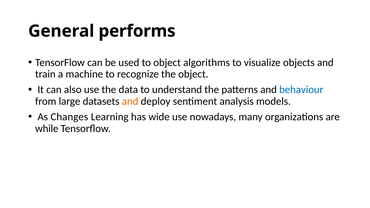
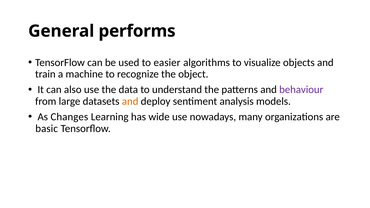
to object: object -> easier (167, 63)
behaviour colour: blue -> purple (301, 90)
while: while -> basic (47, 129)
